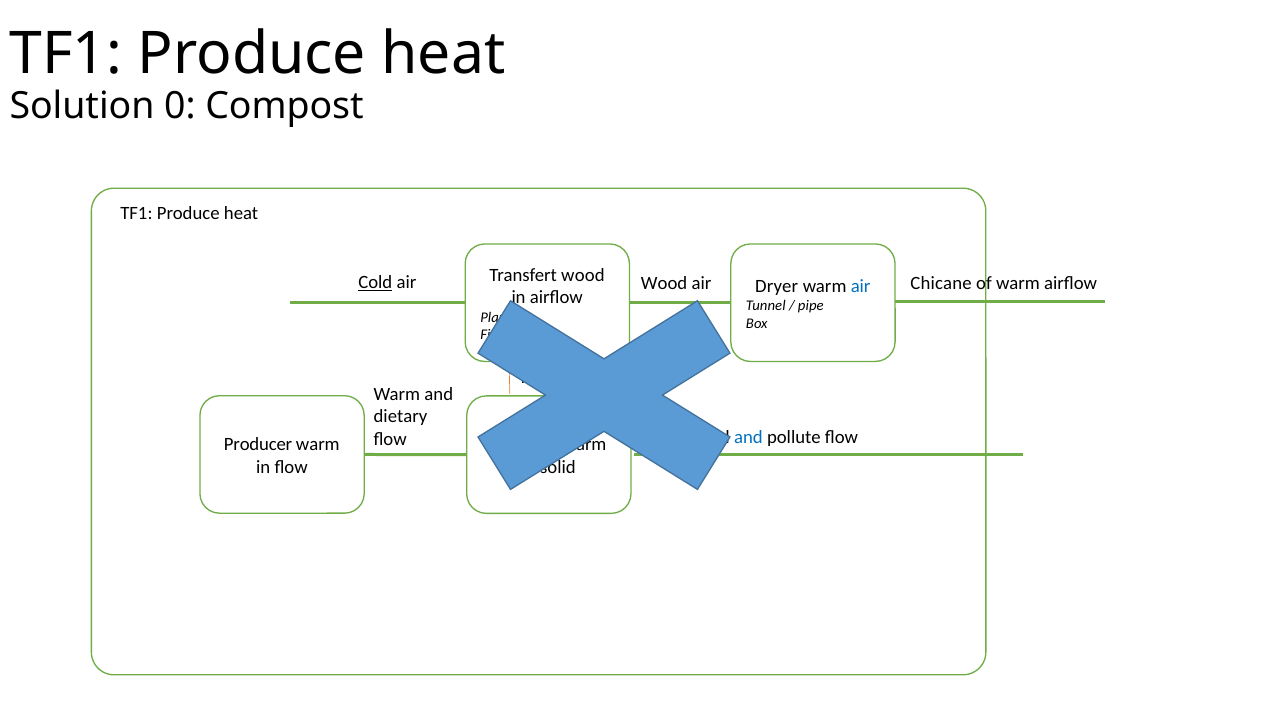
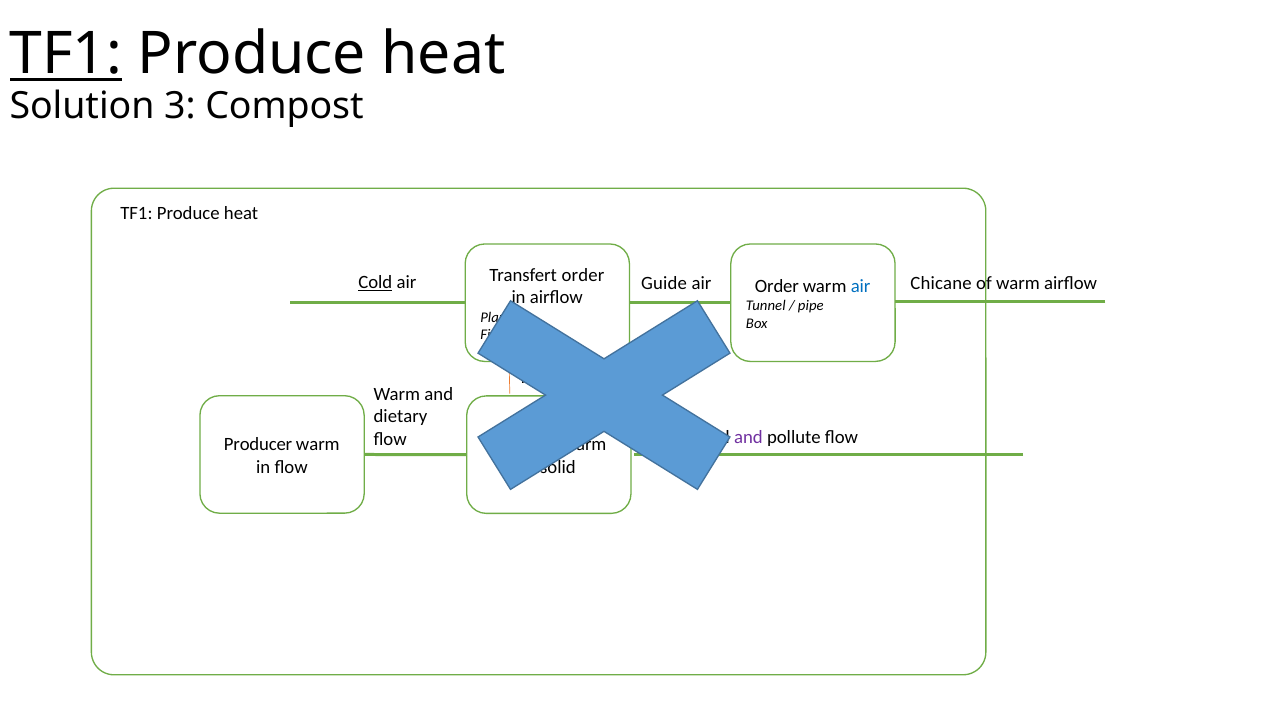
TF1 underline: none -> present (66, 54)
0: 0 -> 3 (180, 106)
Transfert wood: wood -> order (583, 275)
air Wood: Wood -> Guide (664, 284)
Dryer: Dryer -> Order (777, 286)
and colour: blue -> purple (748, 437)
